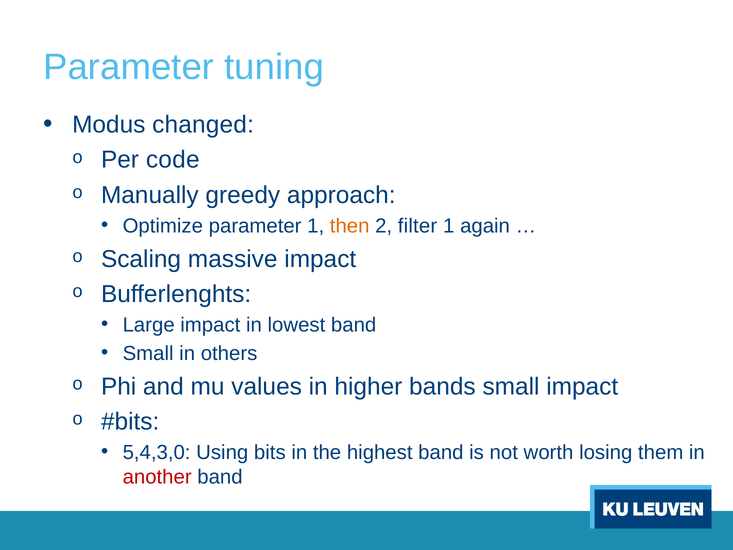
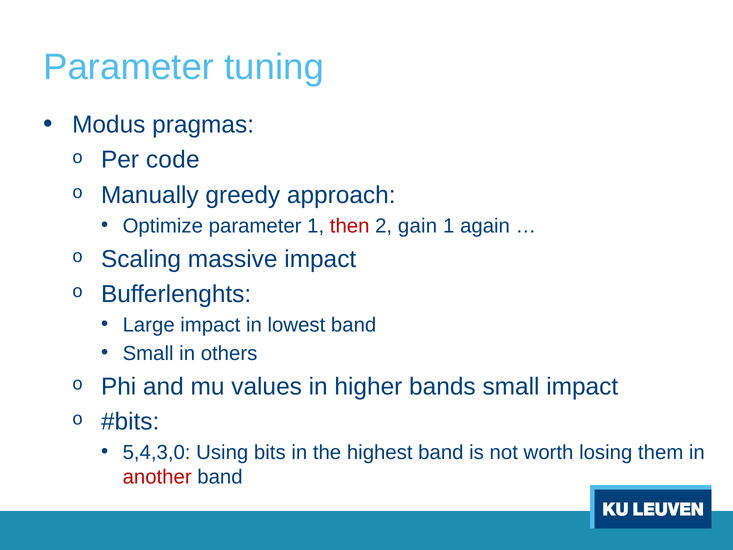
changed: changed -> pragmas (203, 125)
then colour: orange -> red (350, 226)
filter: filter -> gain (418, 226)
